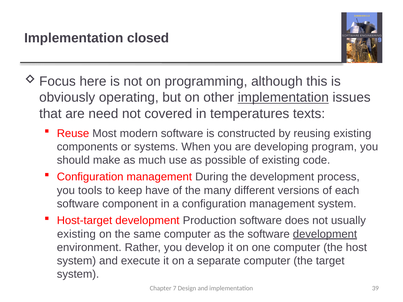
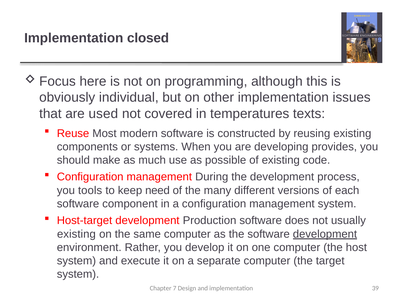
operating: operating -> individual (129, 98)
implementation underline: present -> none (283, 98)
need: need -> used (103, 114)
program: program -> provides (334, 147)
have: have -> need (157, 191)
